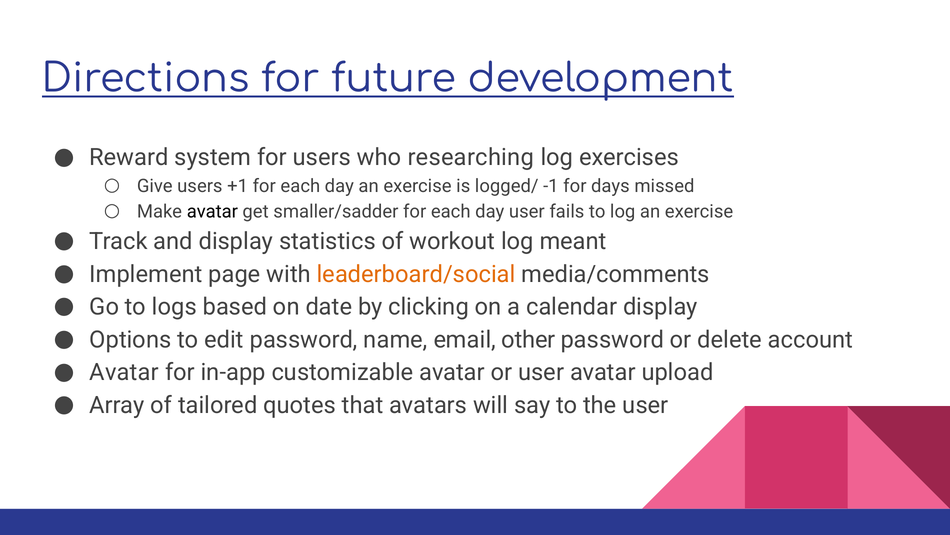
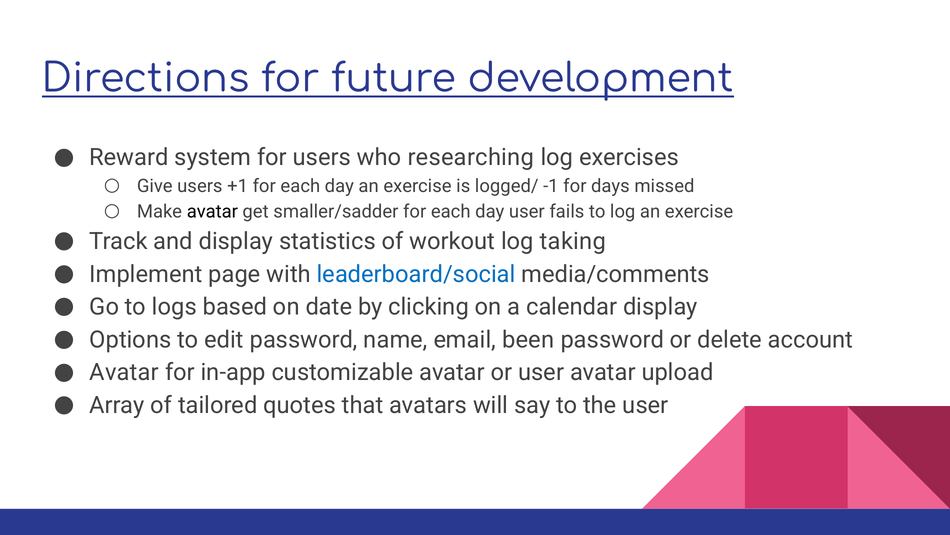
meant: meant -> taking (573, 241)
leaderboard/social colour: orange -> blue (416, 274)
other: other -> been (528, 339)
